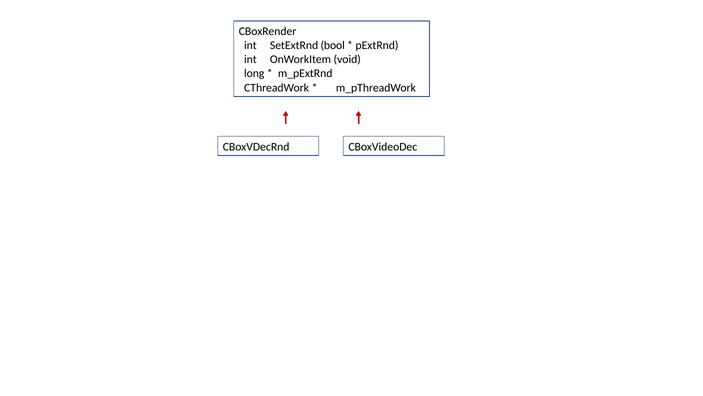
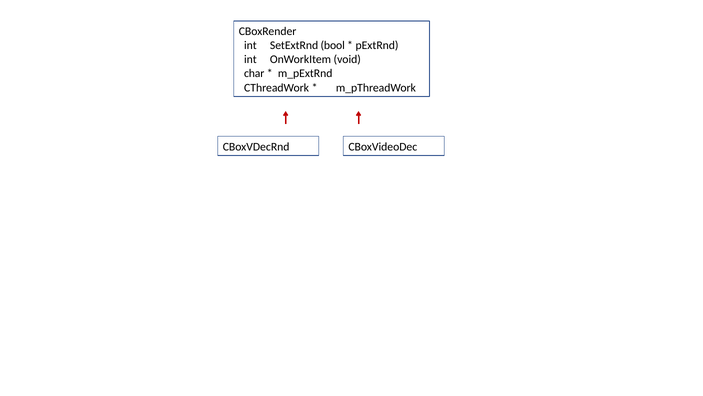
long: long -> char (254, 73)
